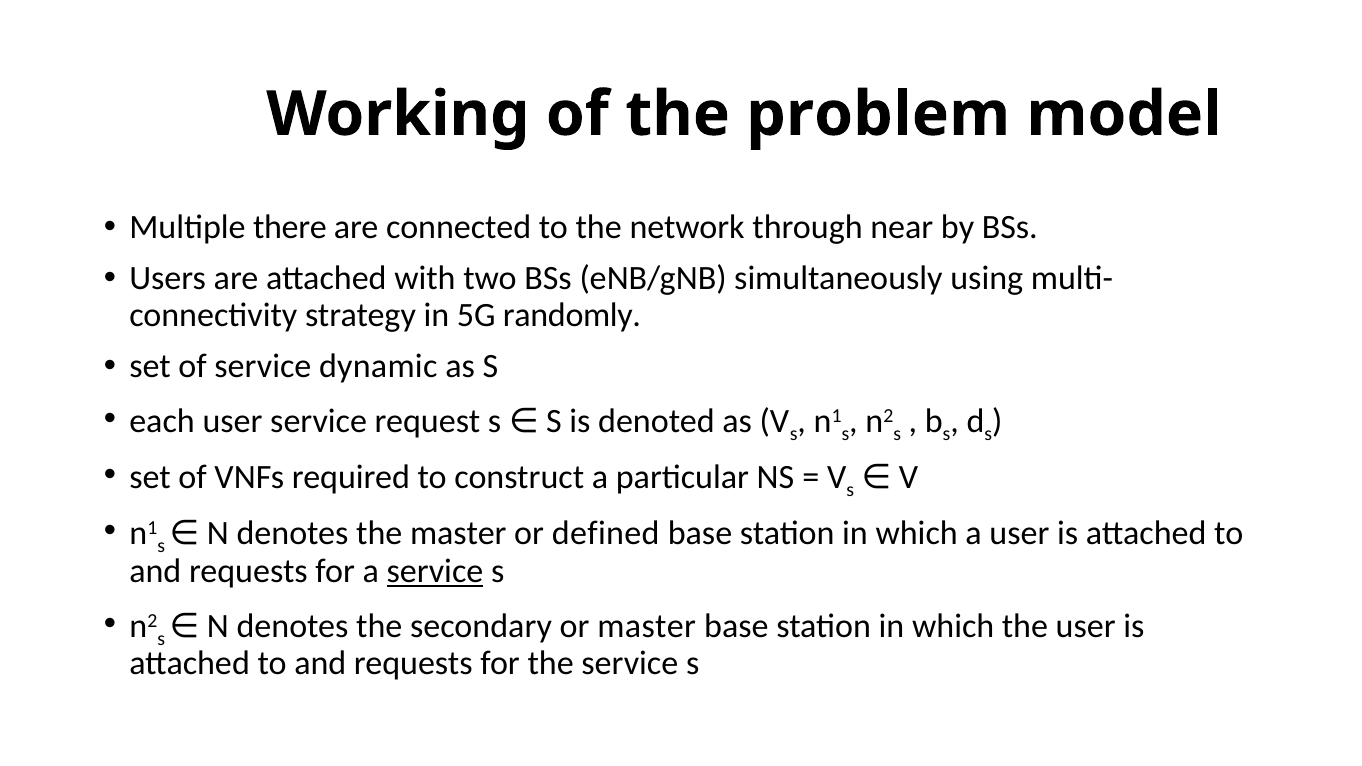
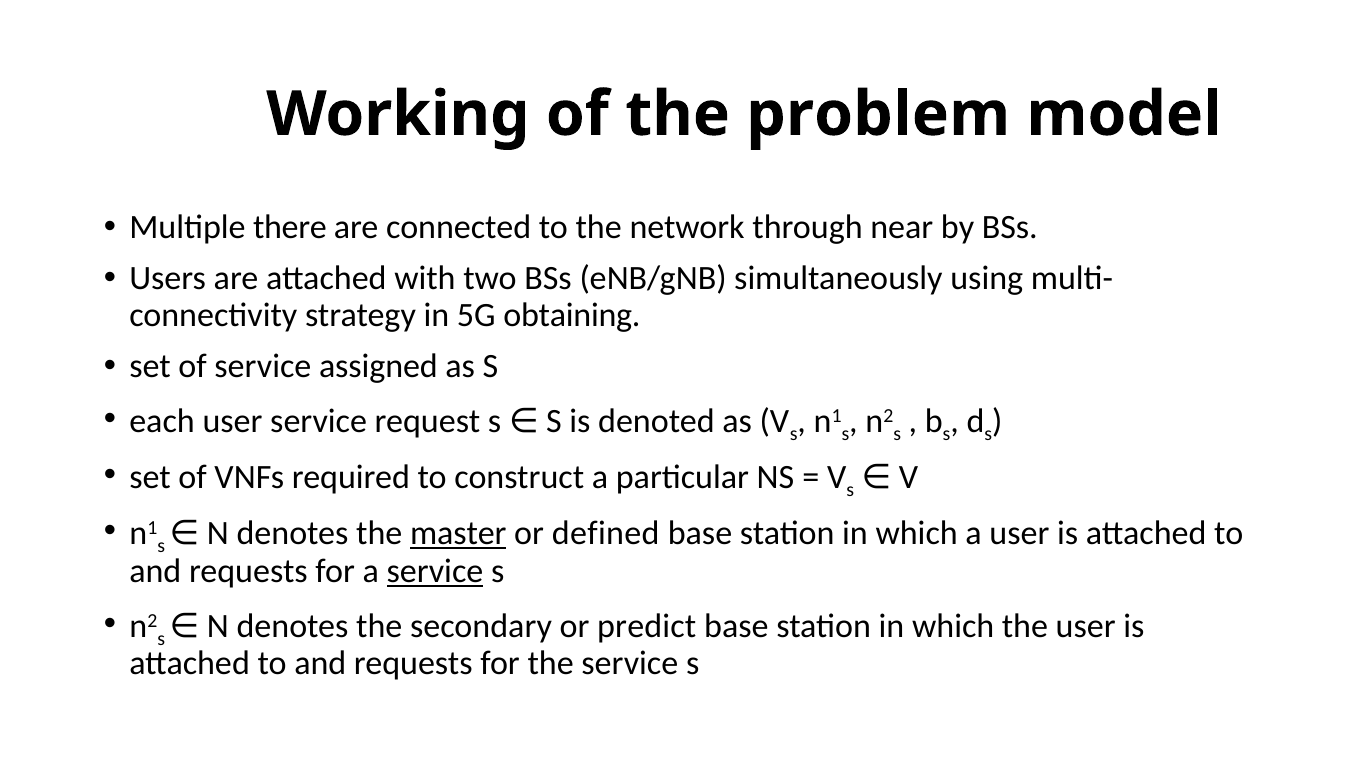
randomly: randomly -> obtaining (572, 315)
dynamic: dynamic -> assigned (378, 366)
master underline: none -> present (458, 533)
or master: master -> predict (647, 626)
